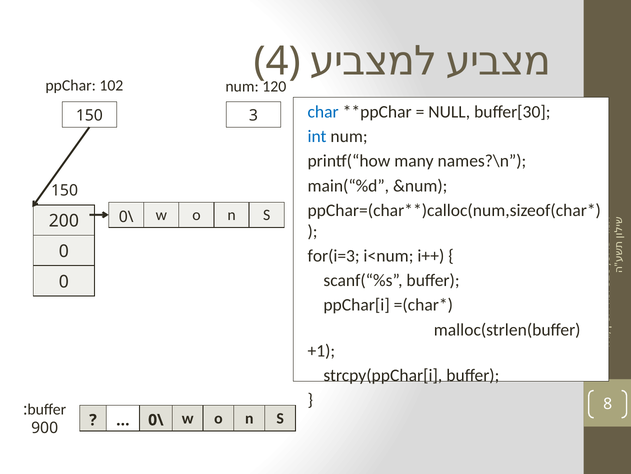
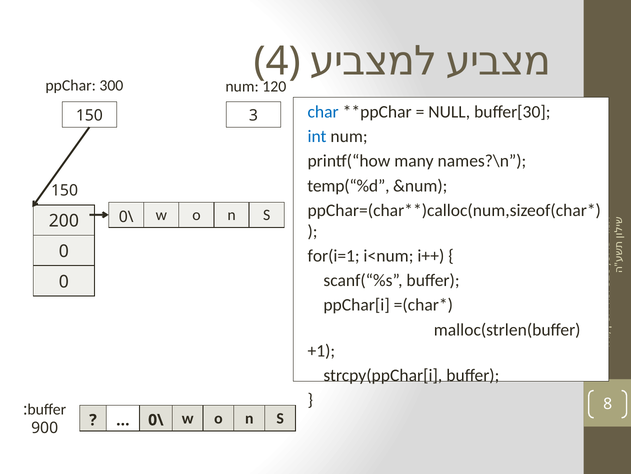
102: 102 -> 300 (111, 85)
main(“%d: main(“%d -> temp(“%d (348, 185)
for(i=3: for(i=3 -> for(i=1 (334, 256)
